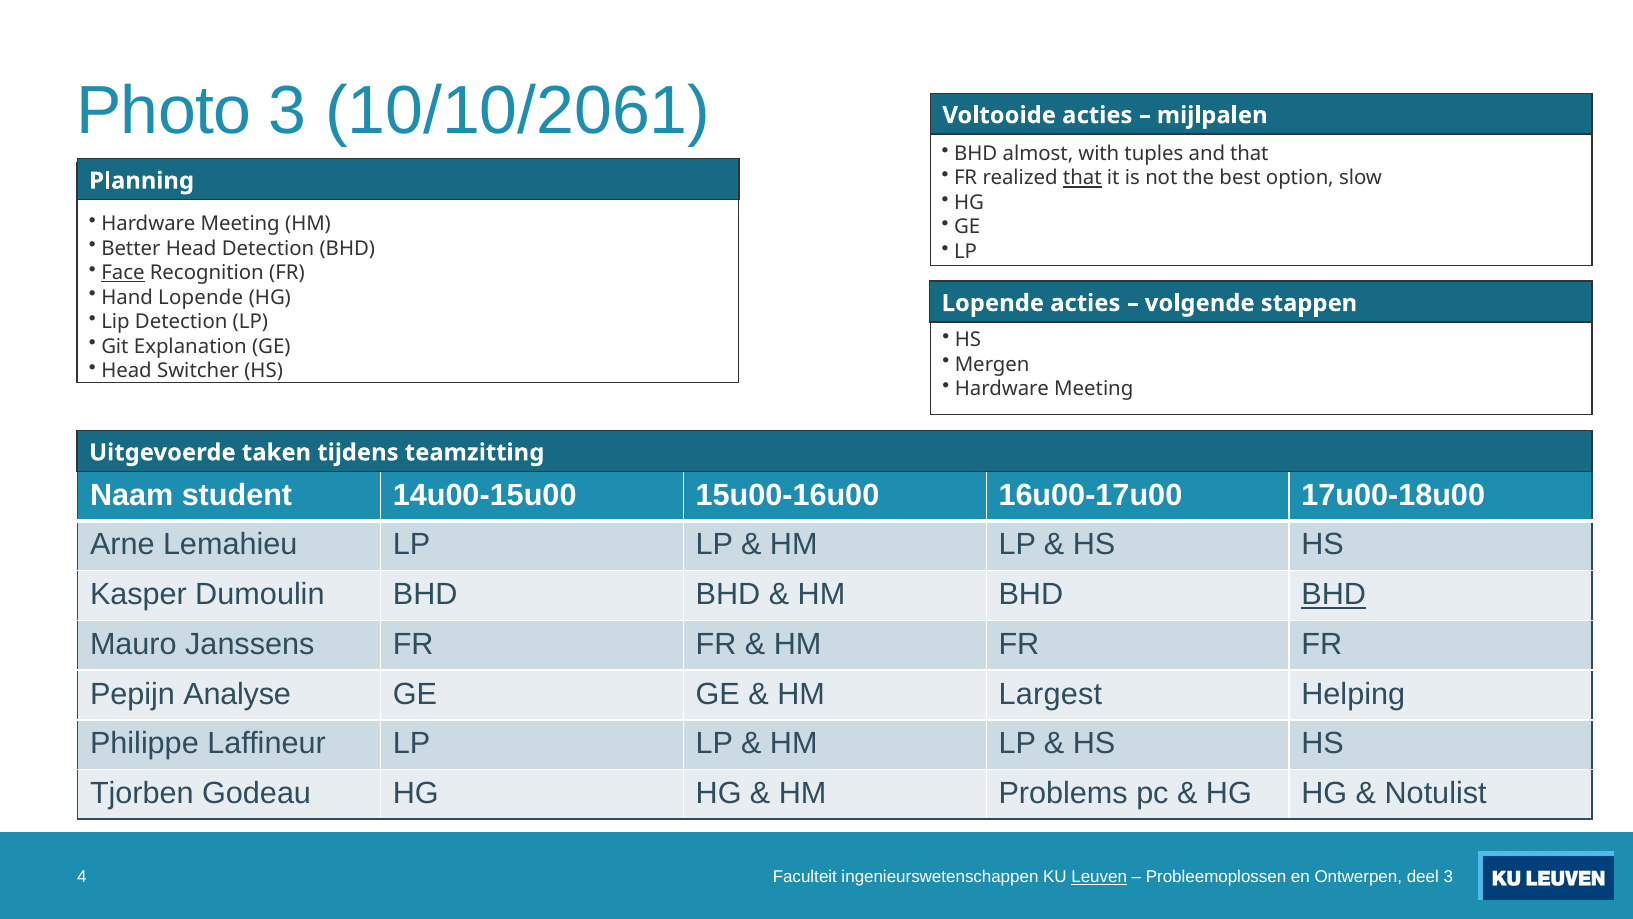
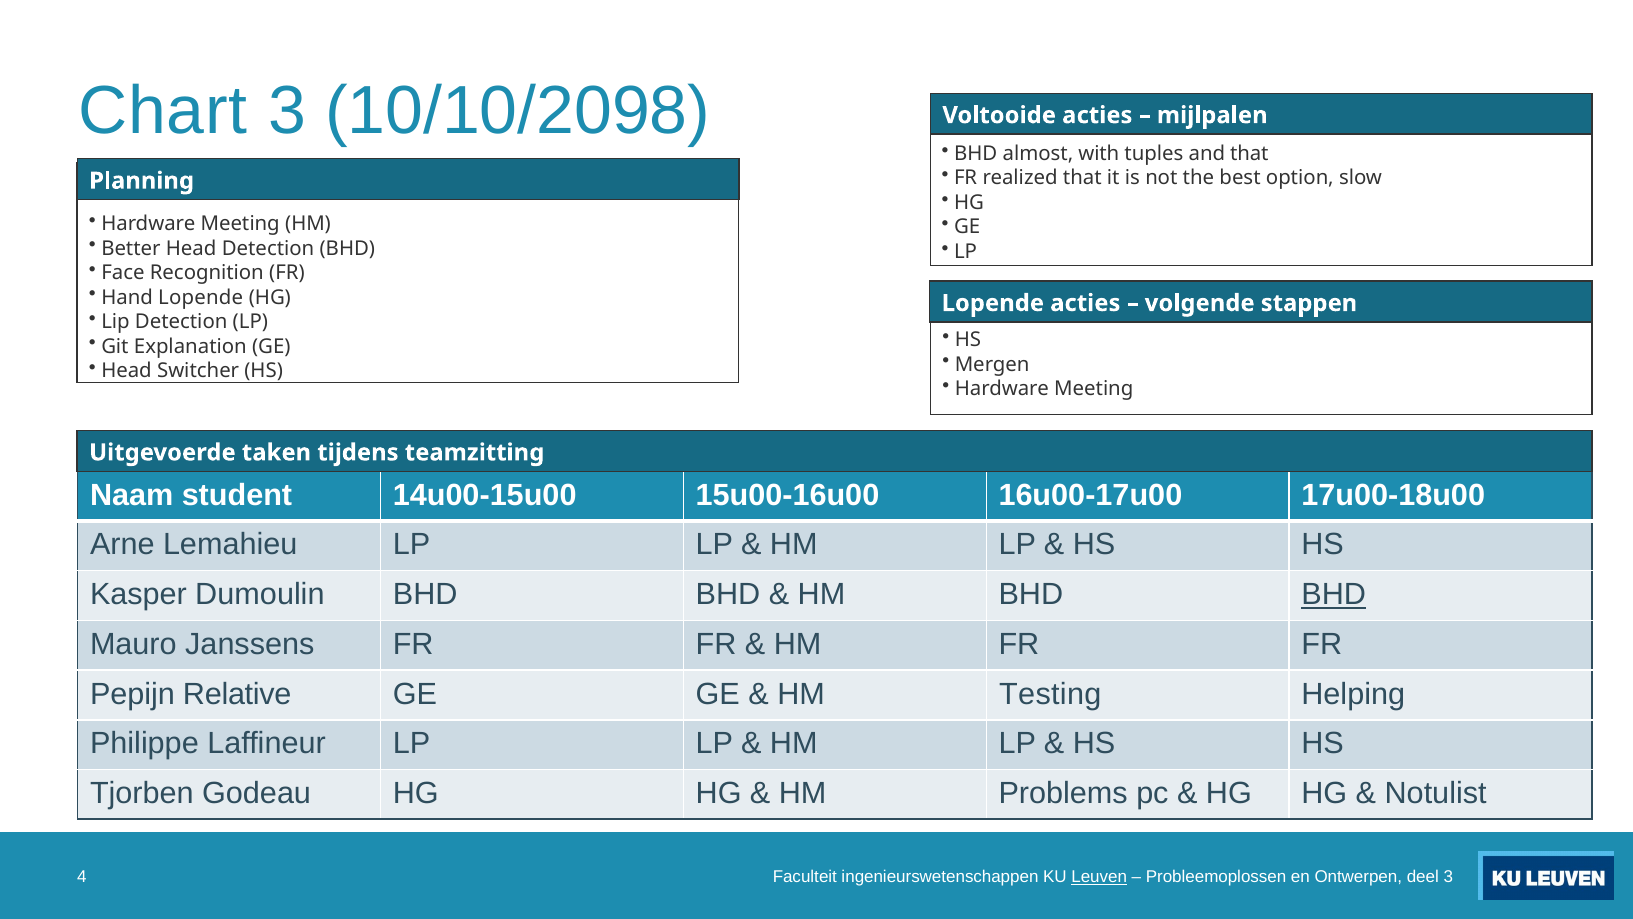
Photo: Photo -> Chart (163, 111)
10/10/2061: 10/10/2061 -> 10/10/2098 (518, 111)
that underline: present -> none (1082, 178)
Face underline: present -> none (123, 273)
Analyse: Analyse -> Relative (237, 694)
Largest: Largest -> Testing (1050, 694)
